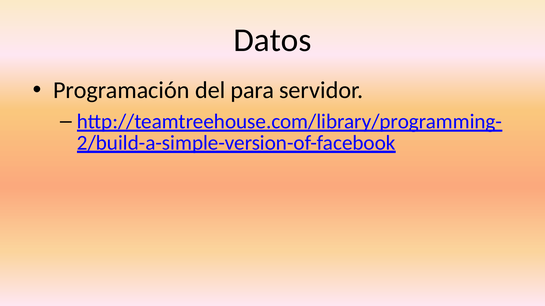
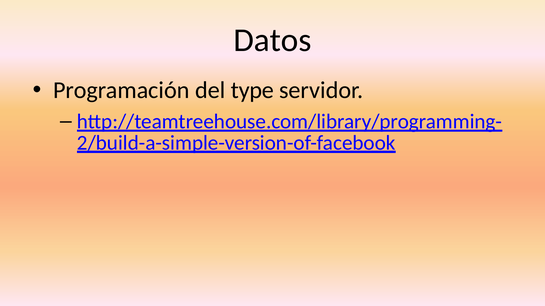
para: para -> type (252, 90)
